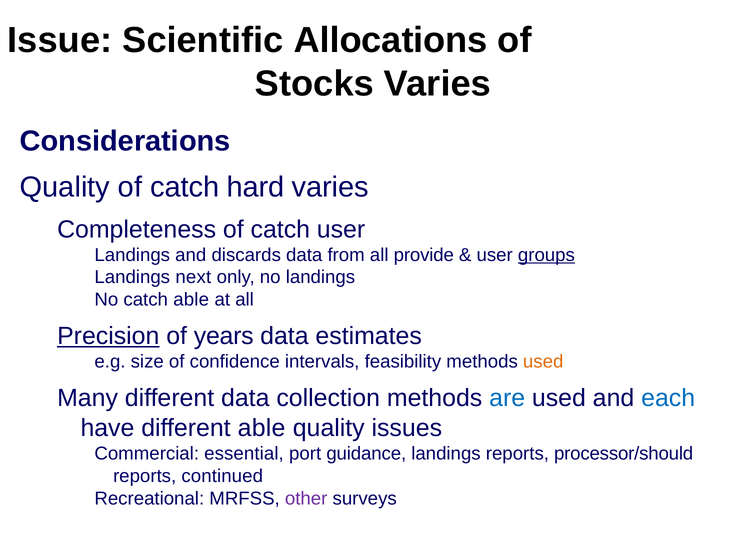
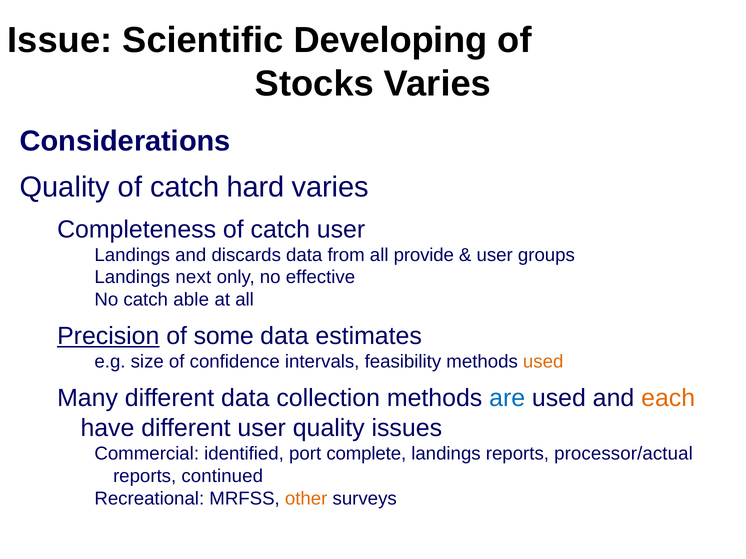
Allocations: Allocations -> Developing (391, 40)
groups underline: present -> none (546, 255)
no landings: landings -> effective (320, 278)
years: years -> some (224, 336)
each colour: blue -> orange (668, 399)
different able: able -> user (262, 428)
essential: essential -> identified (244, 454)
guidance: guidance -> complete (366, 454)
processor/should: processor/should -> processor/actual (623, 454)
other colour: purple -> orange (306, 499)
